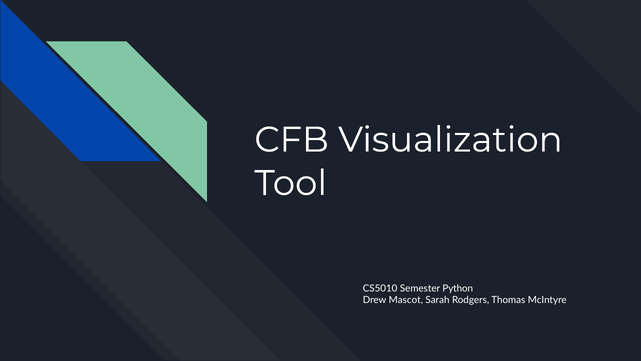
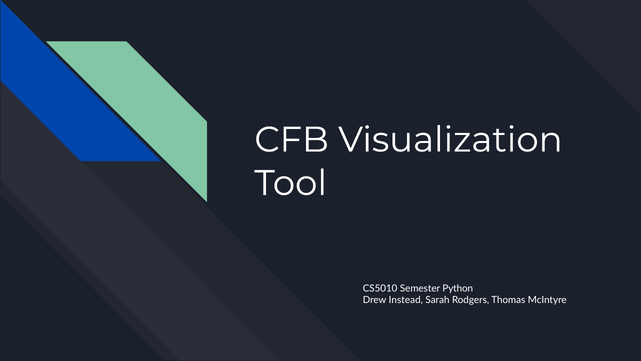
Mascot: Mascot -> Instead (406, 300)
